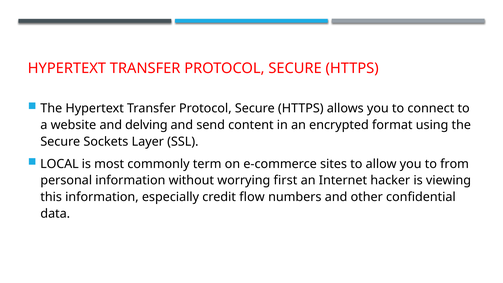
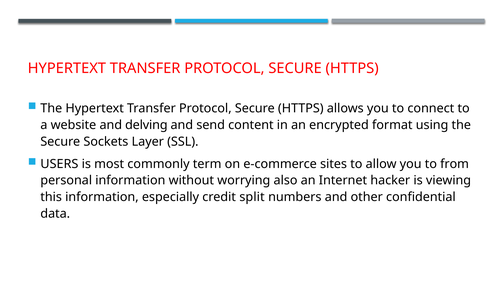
LOCAL: LOCAL -> USERS (59, 164)
first: first -> also (286, 180)
flow: flow -> split (252, 197)
